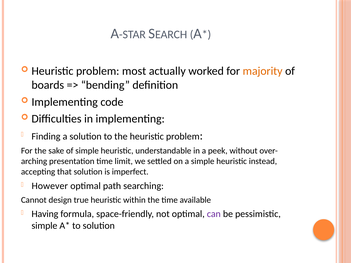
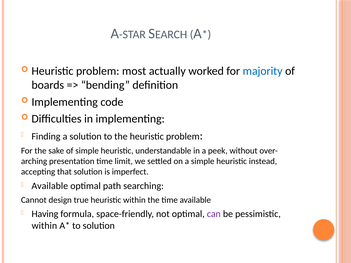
majority colour: orange -> blue (263, 71)
However: However -> Available (50, 186)
simple: simple -> within (44, 226)
